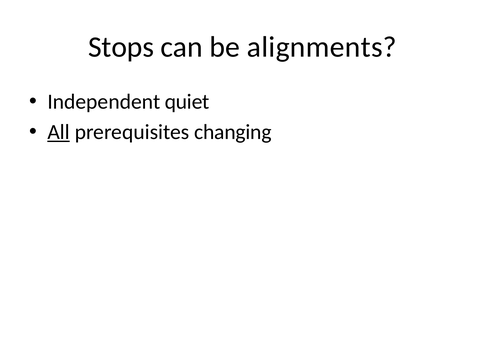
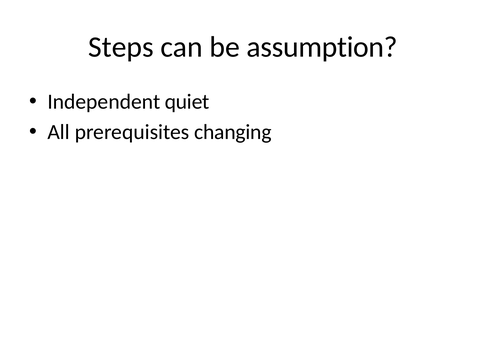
Stops: Stops -> Steps (121, 47)
alignments: alignments -> assumption (322, 47)
All underline: present -> none (59, 132)
